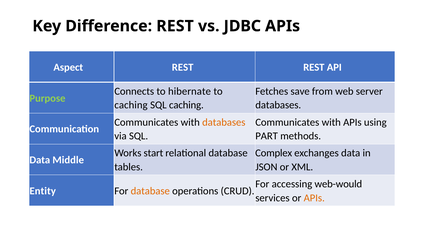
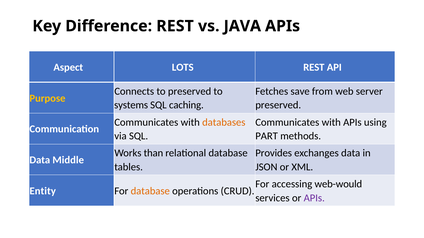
JDBC: JDBC -> JAVA (242, 26)
Aspect REST: REST -> LOTS (183, 67)
to hibernate: hibernate -> preserved (190, 91)
Purpose colour: light green -> yellow (47, 98)
caching: caching -> systems (131, 105)
databases: databases -> preserved (278, 105)
start: start -> than (153, 153)
Complex: Complex -> Provides (274, 153)
APIs colour: orange -> purple (314, 198)
